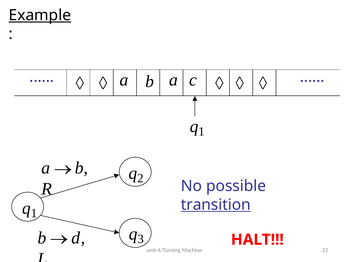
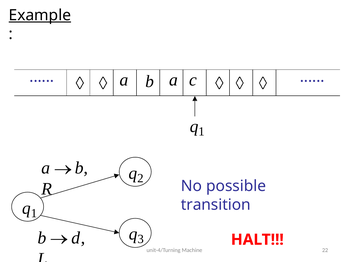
transition underline: present -> none (216, 204)
